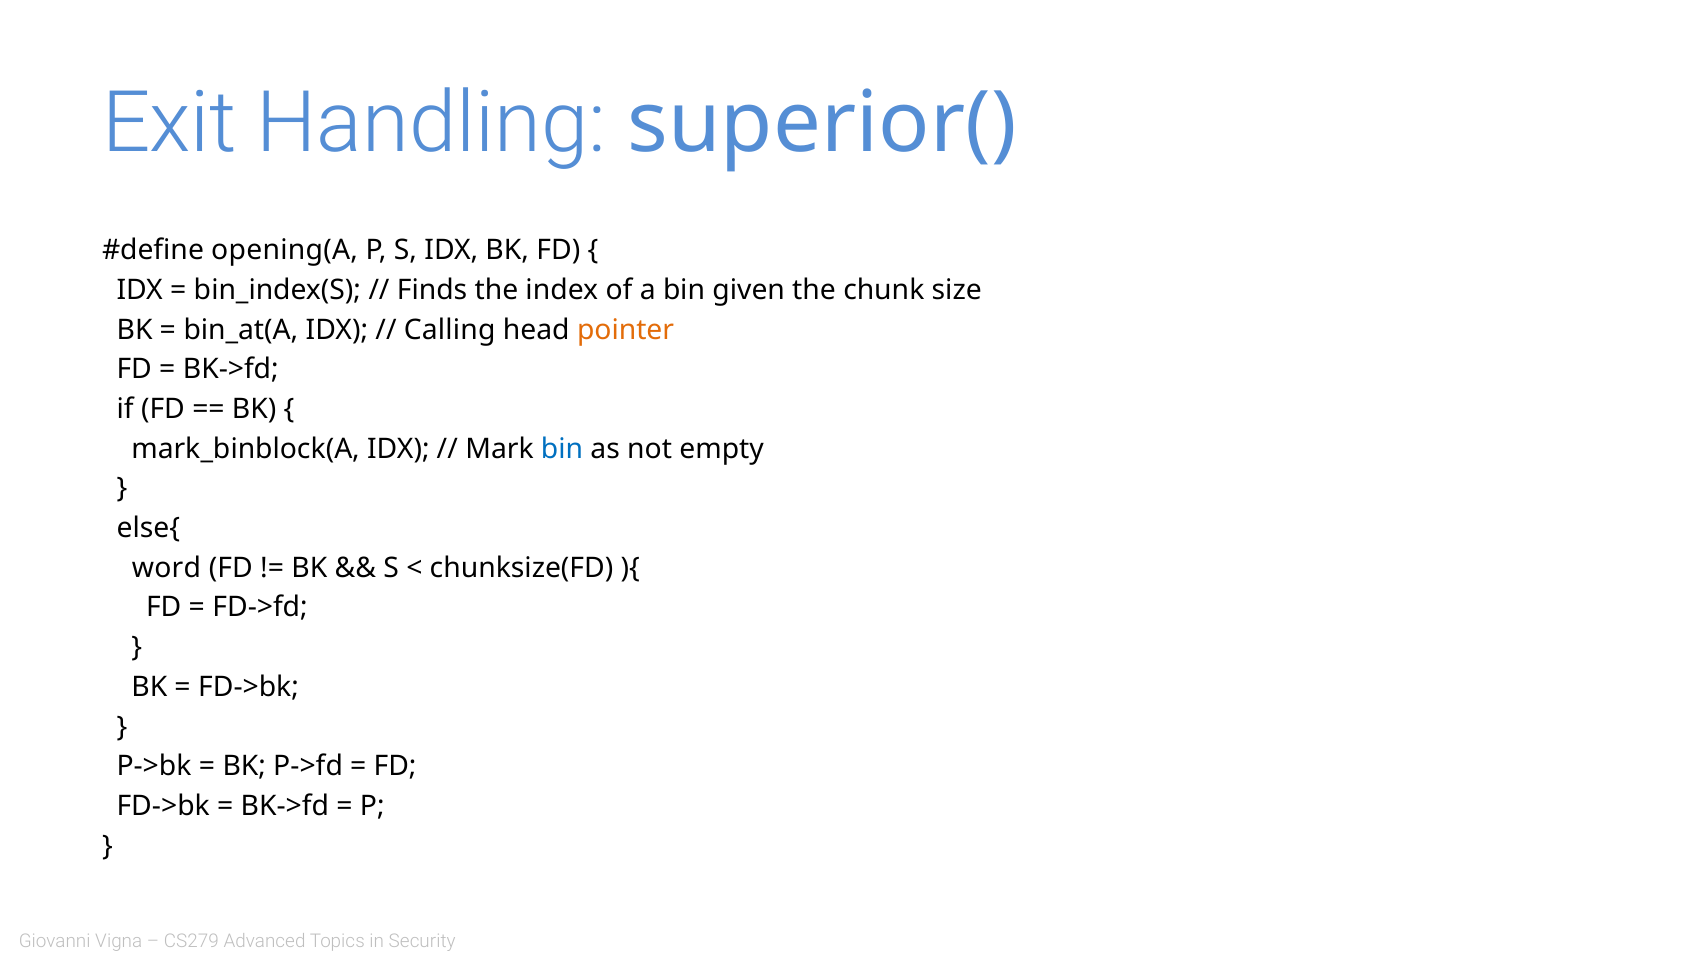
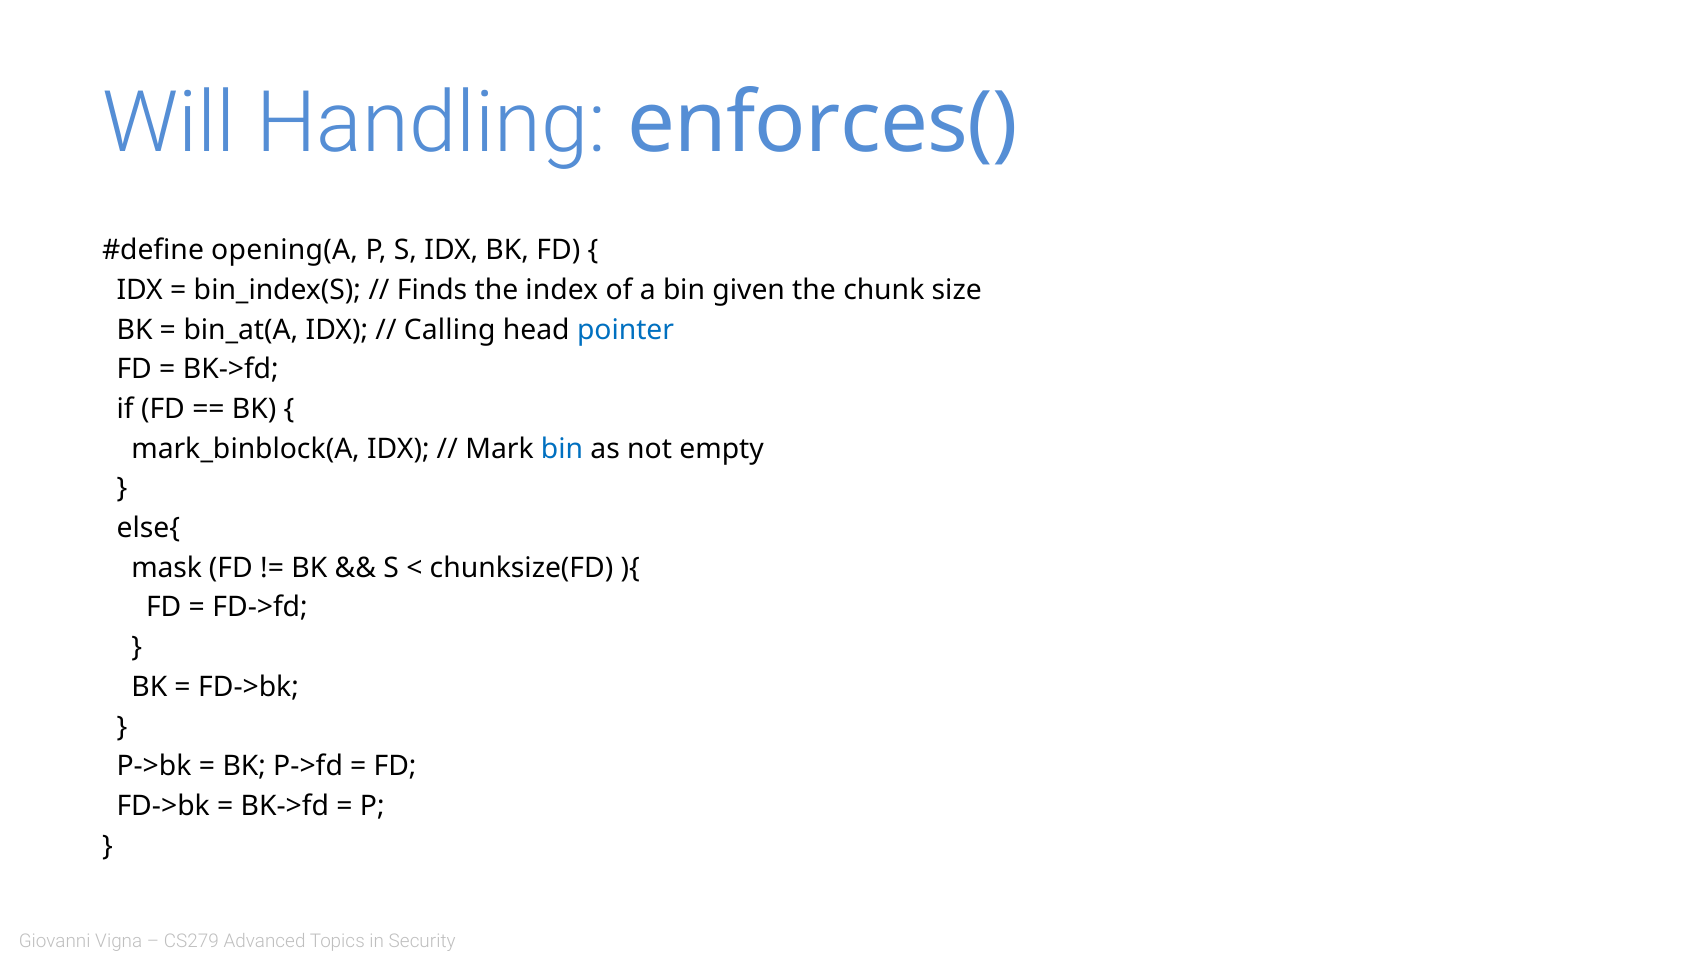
Exit: Exit -> Will (169, 124)
superior(: superior( -> enforces( (823, 124)
pointer colour: orange -> blue (626, 330)
word: word -> mask (167, 568)
